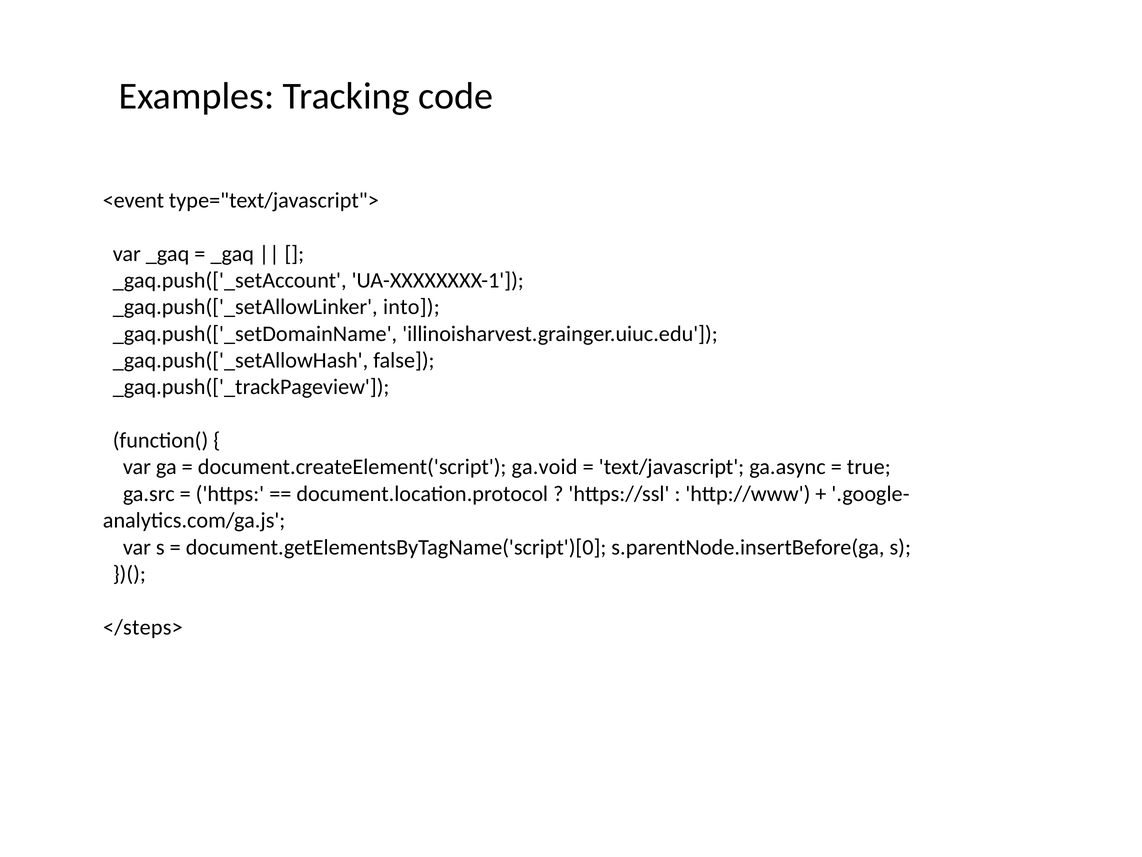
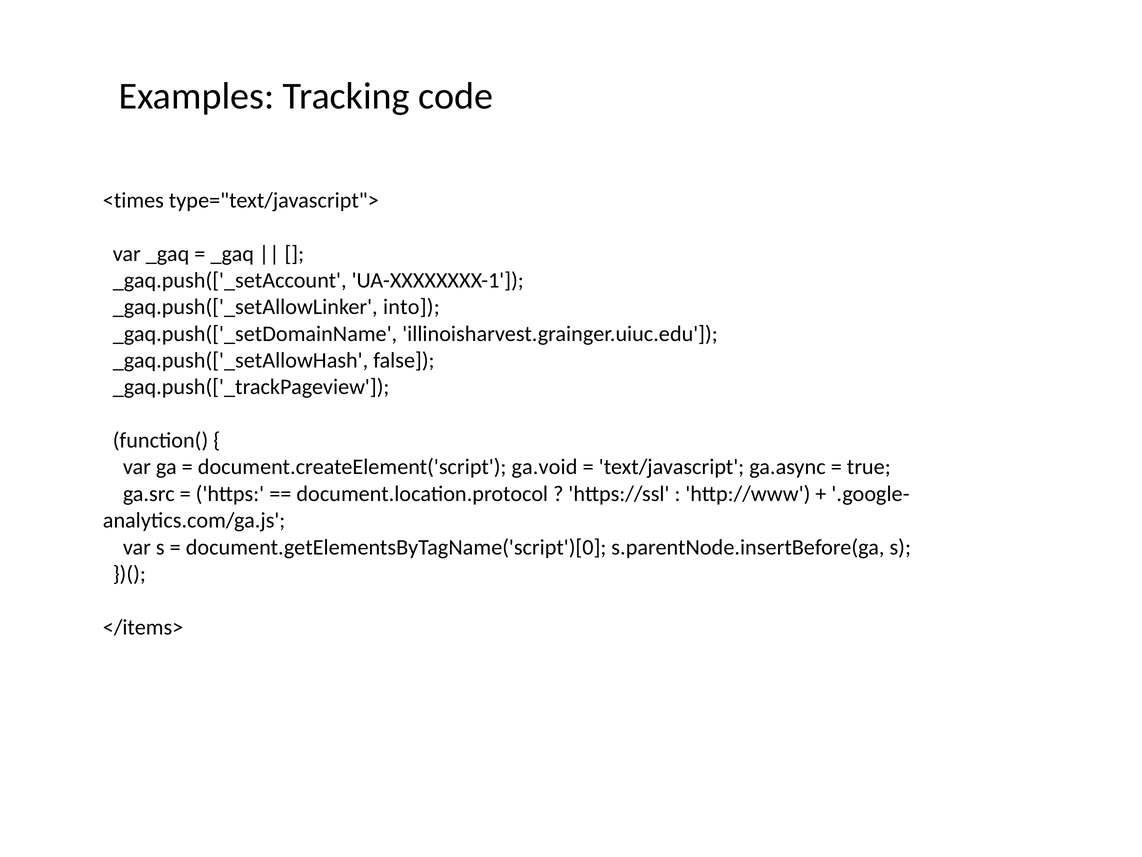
<event: <event -> <times (133, 200)
</steps>: </steps> -> </items> (143, 627)
